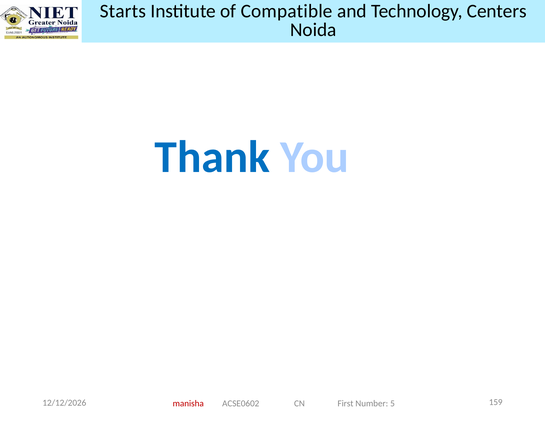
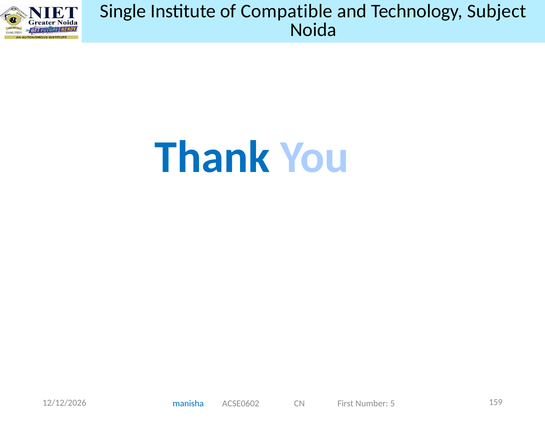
Starts: Starts -> Single (123, 11)
Centers: Centers -> Subject (497, 11)
manisha colour: red -> blue (188, 403)
